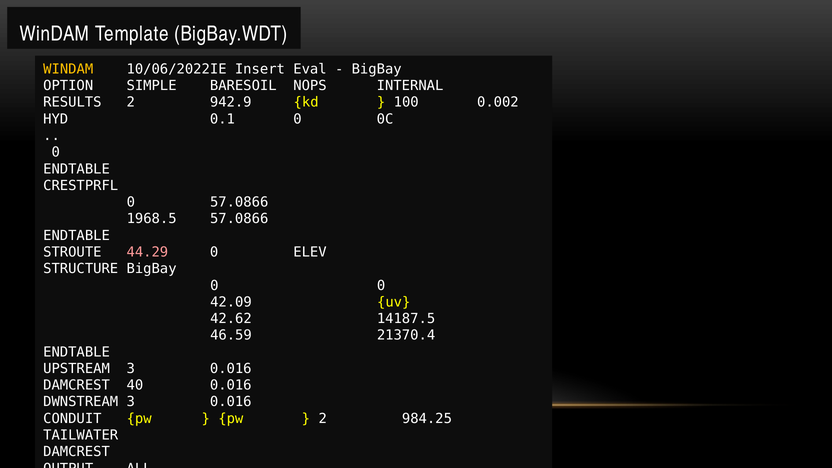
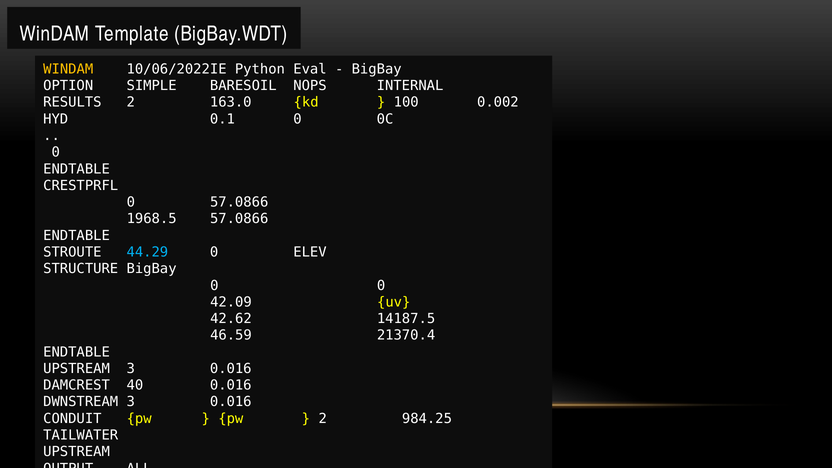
Insert: Insert -> Python (260, 69)
942.9: 942.9 -> 163.0 (231, 102)
44.29 colour: pink -> light blue (147, 252)
DAMCREST: DAMCREST -> UPSTREAM (77, 452)
